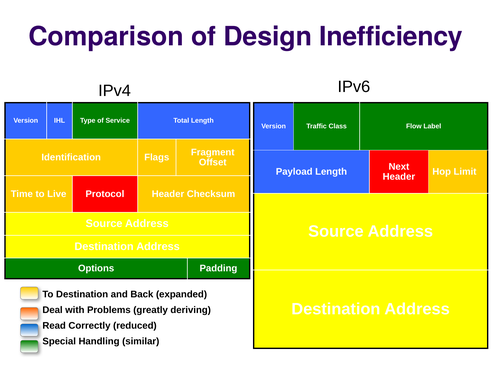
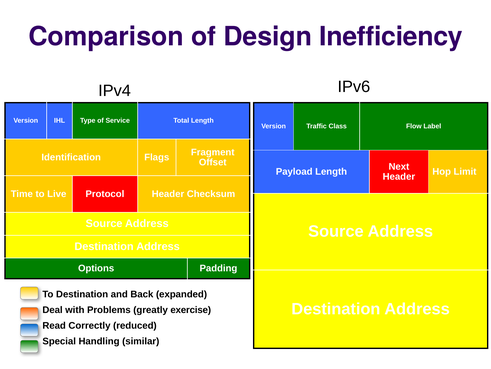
deriving: deriving -> exercise (191, 309)
